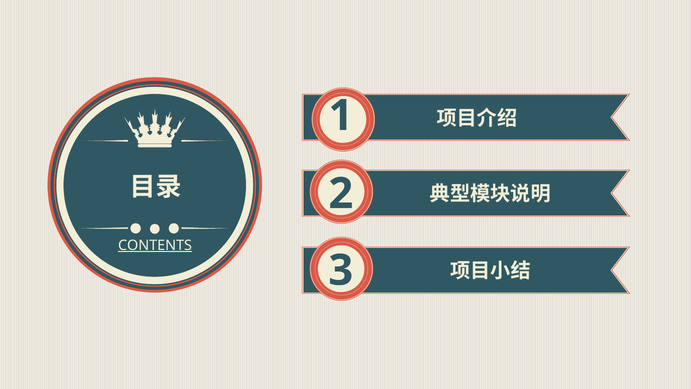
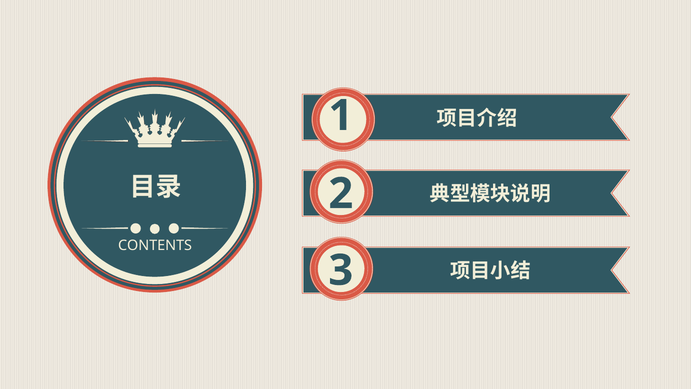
CONTENTS underline: present -> none (155, 245)
